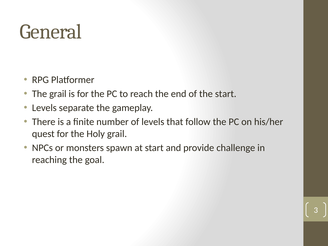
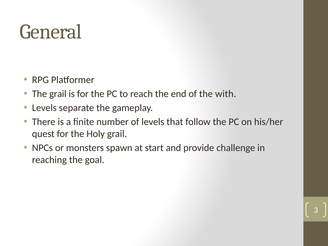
the start: start -> with (226, 94)
